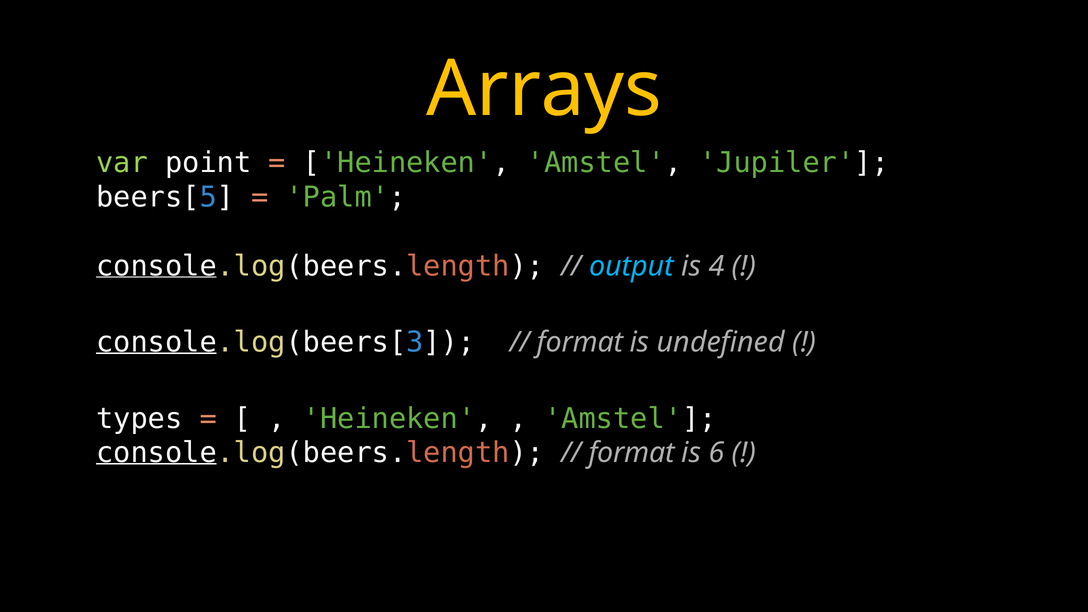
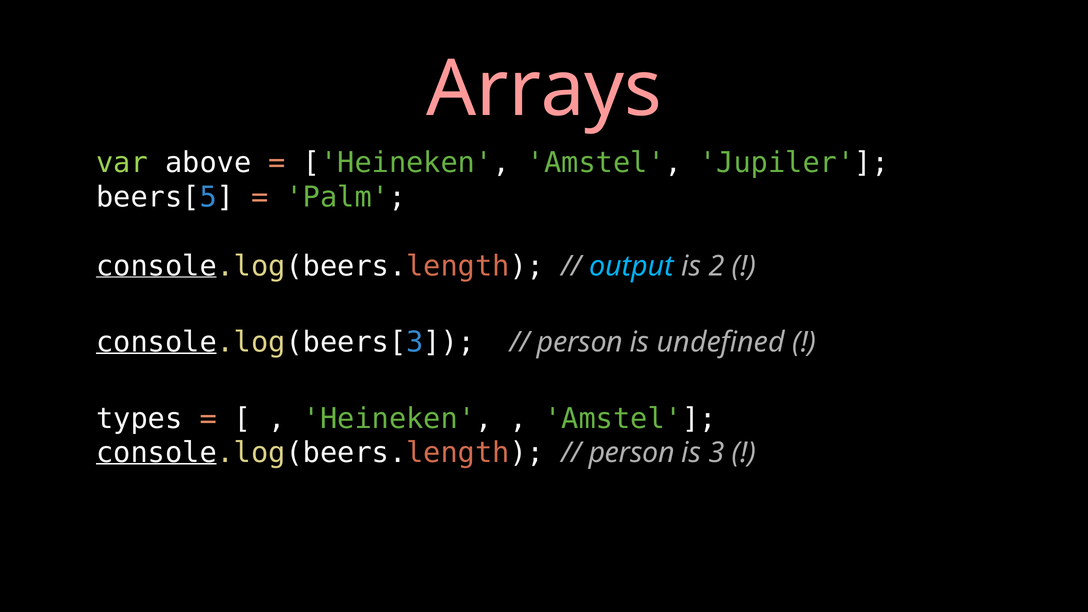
Arrays colour: yellow -> pink (544, 89)
point: point -> above (208, 163)
4: 4 -> 2 (717, 266)
format: format -> person (580, 342)
format: format -> person (632, 453)
6: 6 -> 3 (717, 453)
